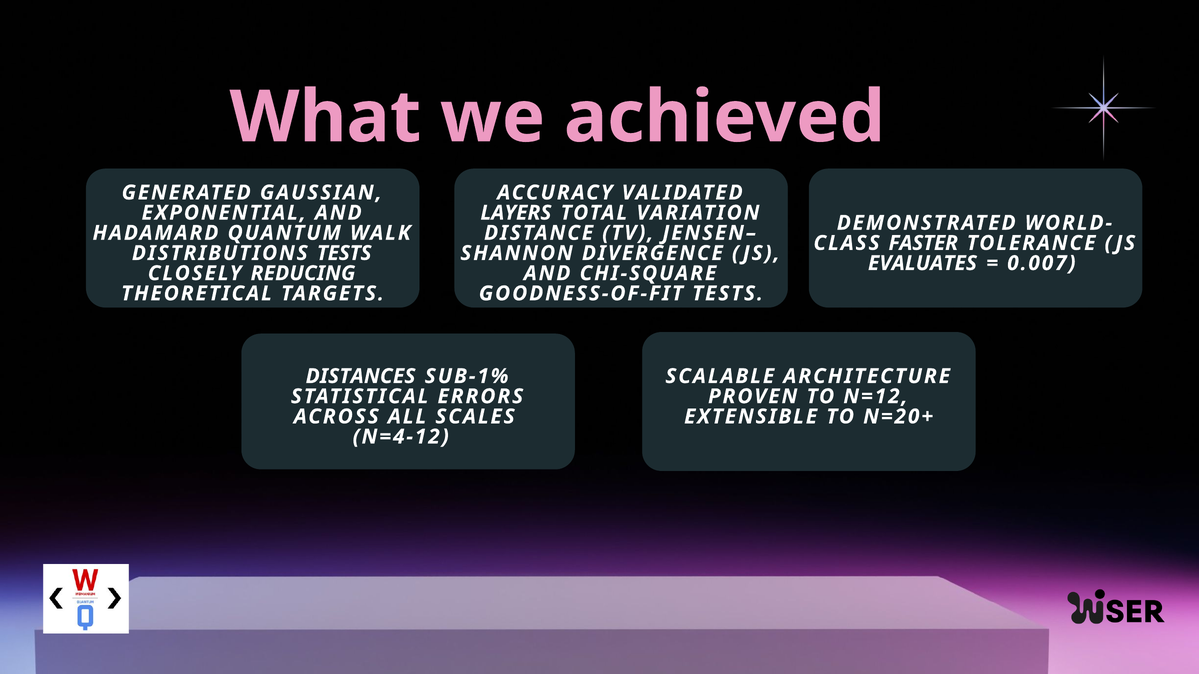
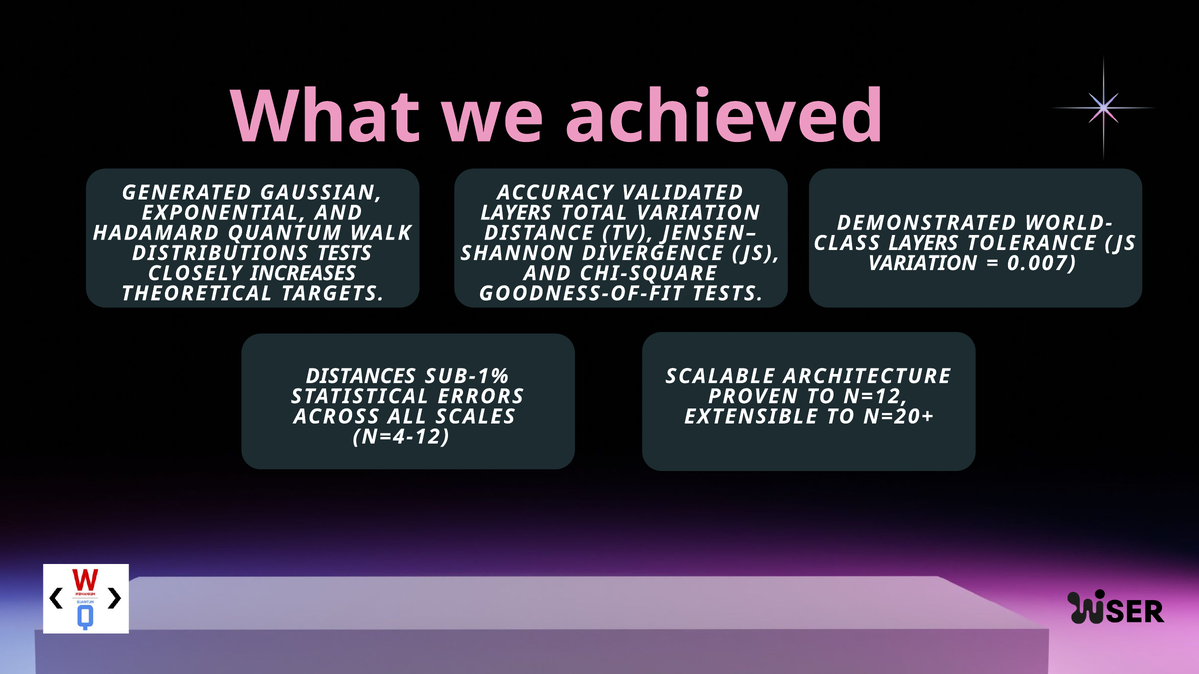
FASTER: FASTER -> LAYERS (923, 243)
EVALUATES: EVALUATES -> VARIATION (923, 263)
REDUCING: REDUCING -> INCREASES (303, 273)
